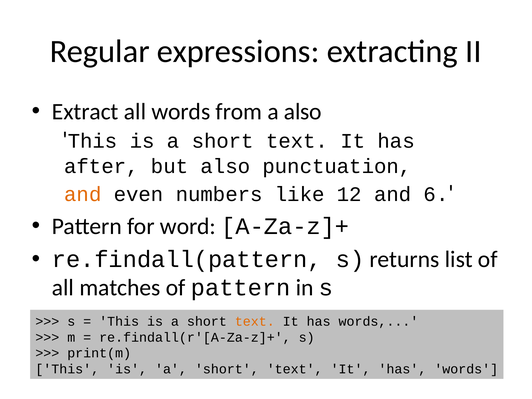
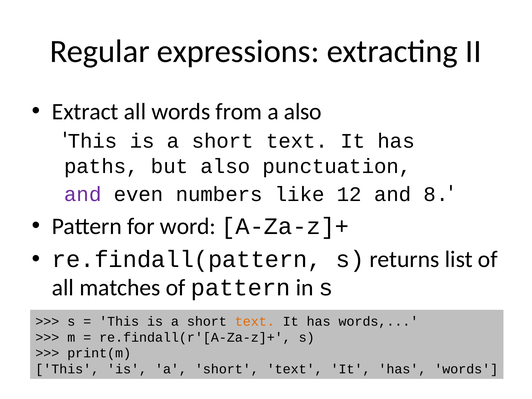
after: after -> paths (101, 166)
and colour: orange -> purple (83, 194)
6: 6 -> 8 (436, 194)
